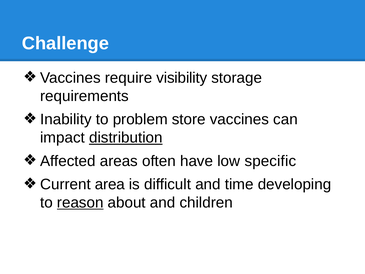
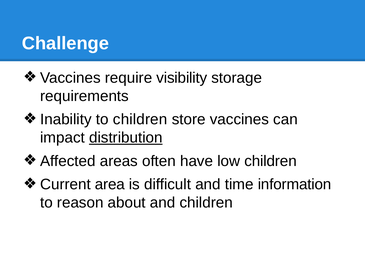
to problem: problem -> children (140, 119)
low specific: specific -> children (271, 161)
developing: developing -> information (295, 184)
reason underline: present -> none (80, 202)
